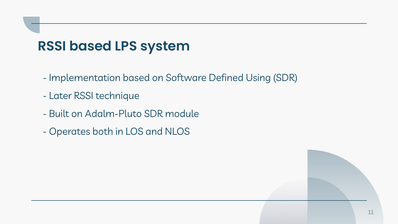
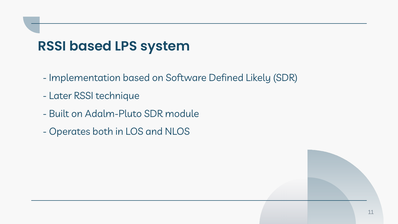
Using: Using -> Likely (258, 78)
